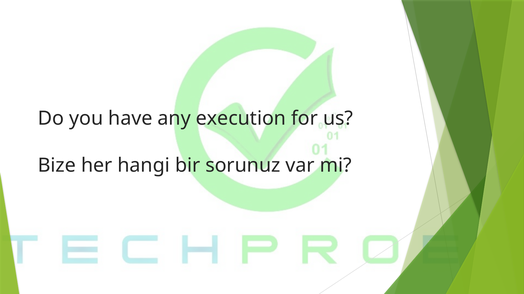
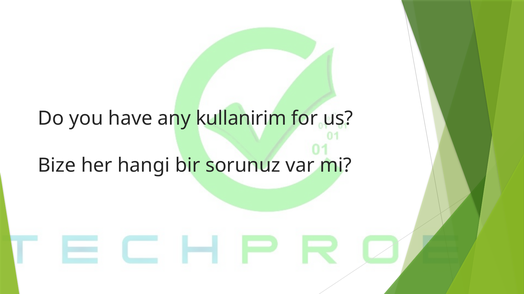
execution: execution -> kullanirim (241, 119)
